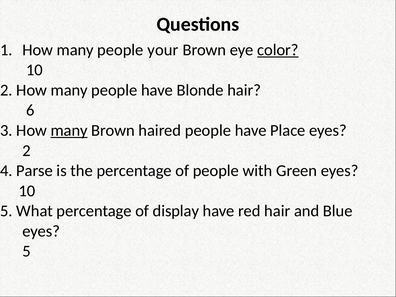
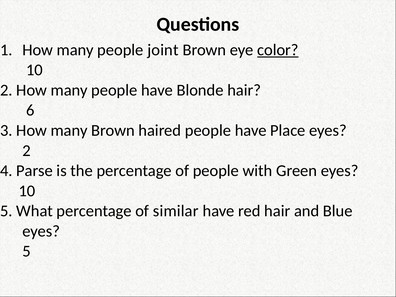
your: your -> joint (163, 50)
many underline: present -> none (69, 130)
display: display -> similar (176, 211)
